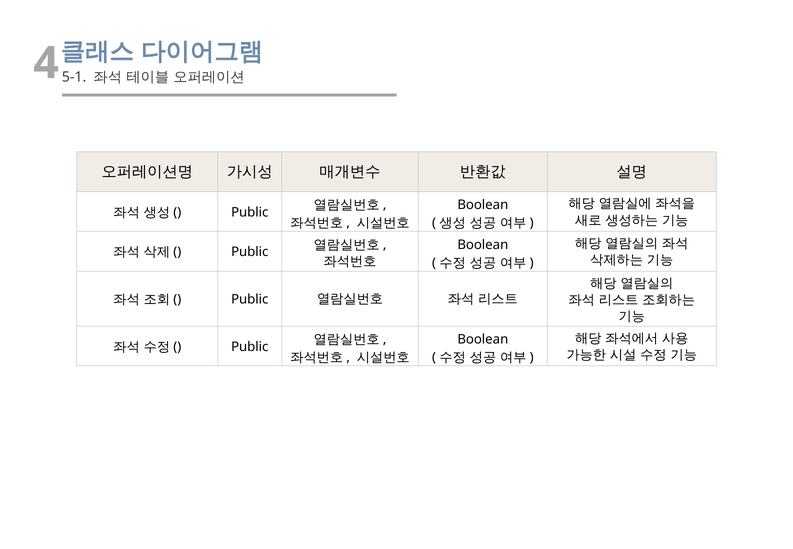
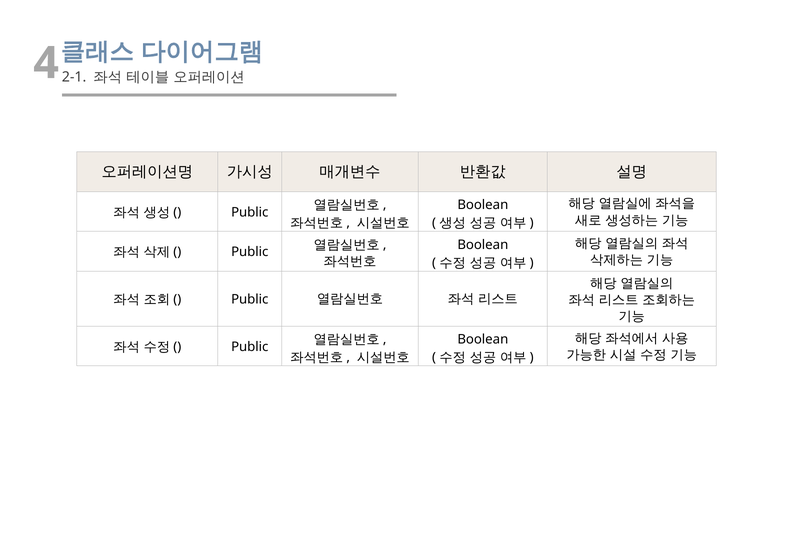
5-1: 5-1 -> 2-1 (74, 77)
